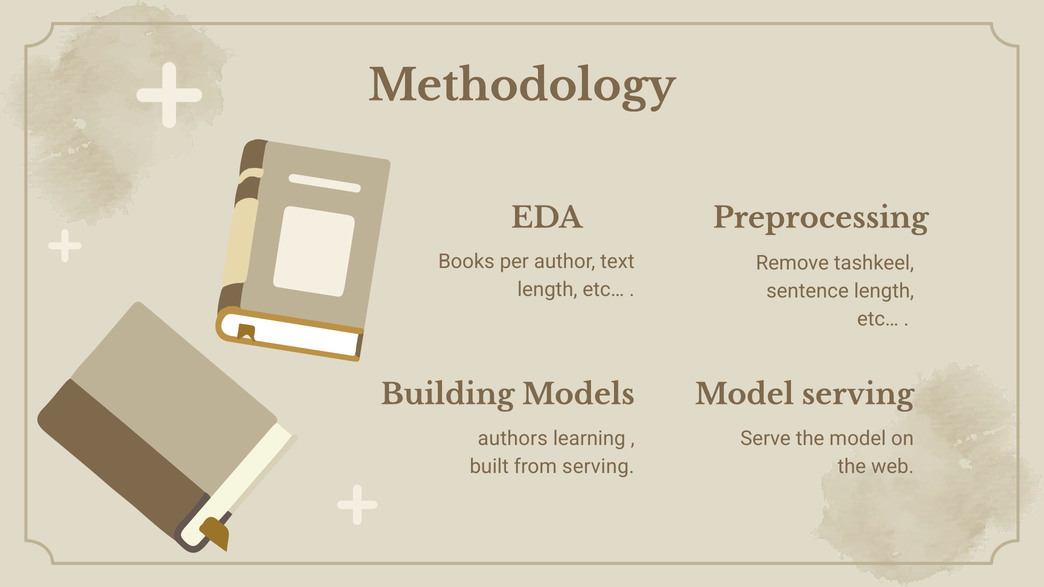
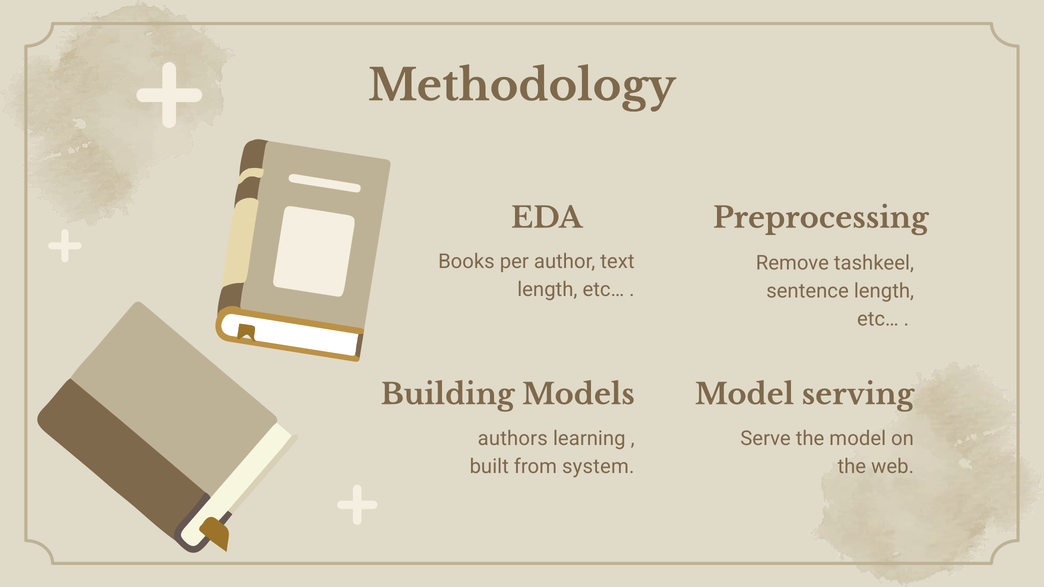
from serving: serving -> system (598, 467)
